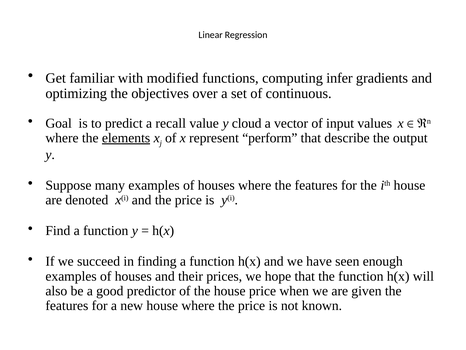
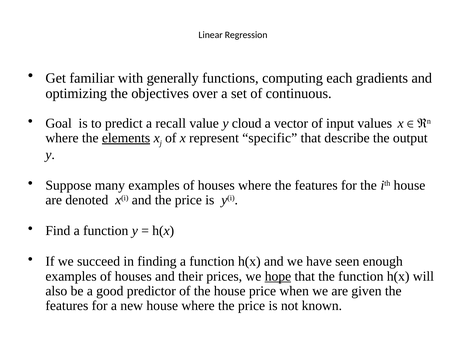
modified: modified -> generally (173, 78)
infer: infer -> each (339, 78)
perform: perform -> specific (270, 138)
hope underline: none -> present (278, 276)
